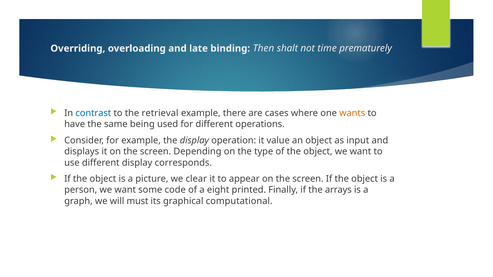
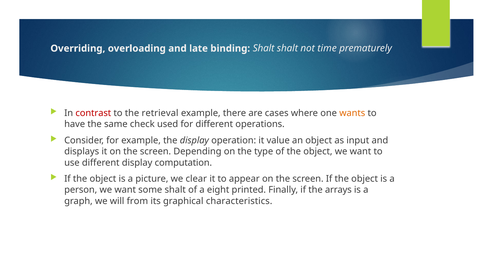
binding Then: Then -> Shalt (264, 48)
contrast colour: blue -> red (93, 113)
being: being -> check (142, 124)
corresponds: corresponds -> computation (183, 163)
some code: code -> shalt (175, 190)
must: must -> from (137, 201)
computational: computational -> characteristics (239, 201)
